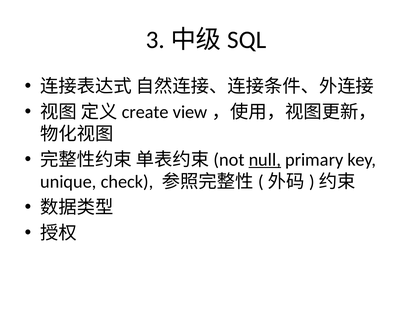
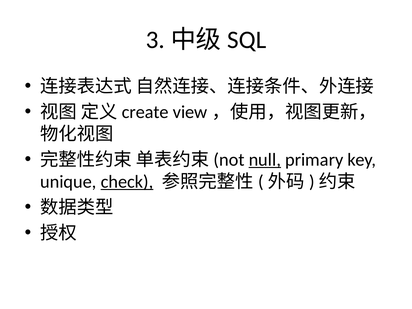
check underline: none -> present (127, 182)
